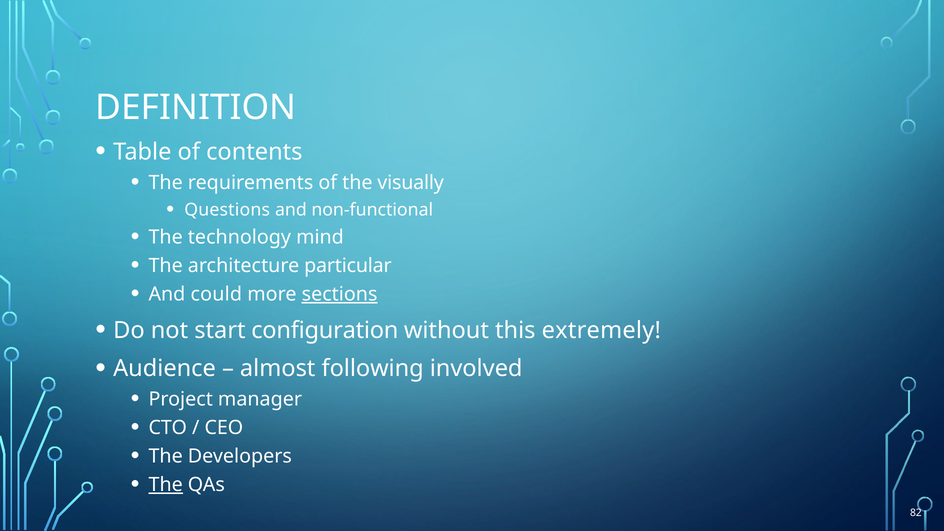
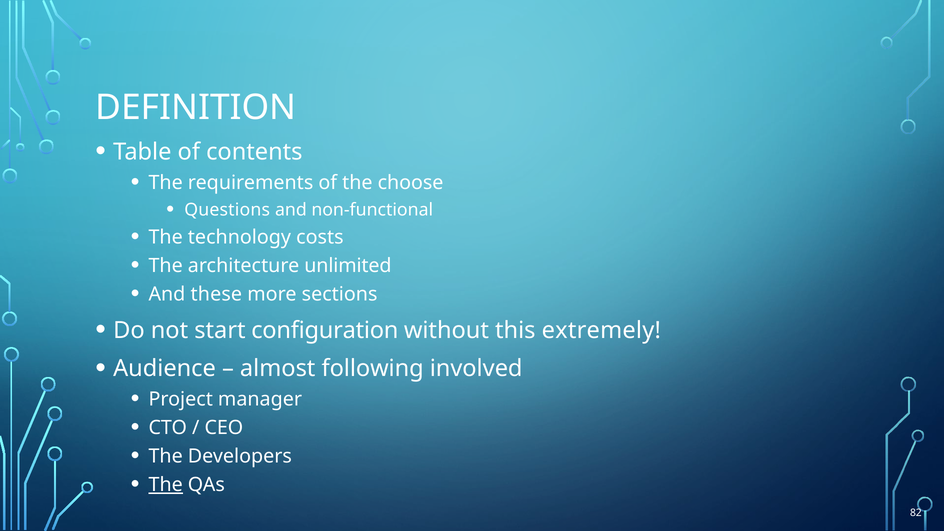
visually: visually -> choose (411, 183)
mind: mind -> costs (320, 237)
particular: particular -> unlimited (348, 266)
could: could -> these (216, 294)
sections underline: present -> none (340, 294)
